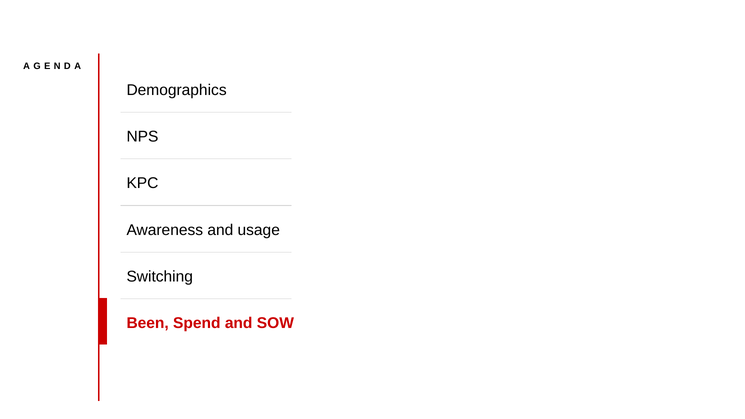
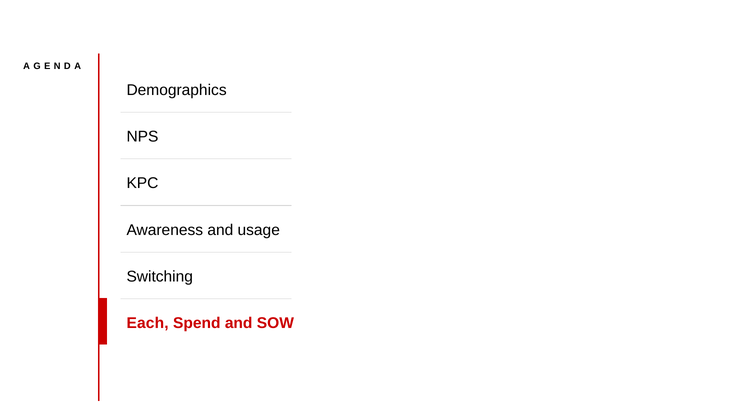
Been: Been -> Each (148, 323)
